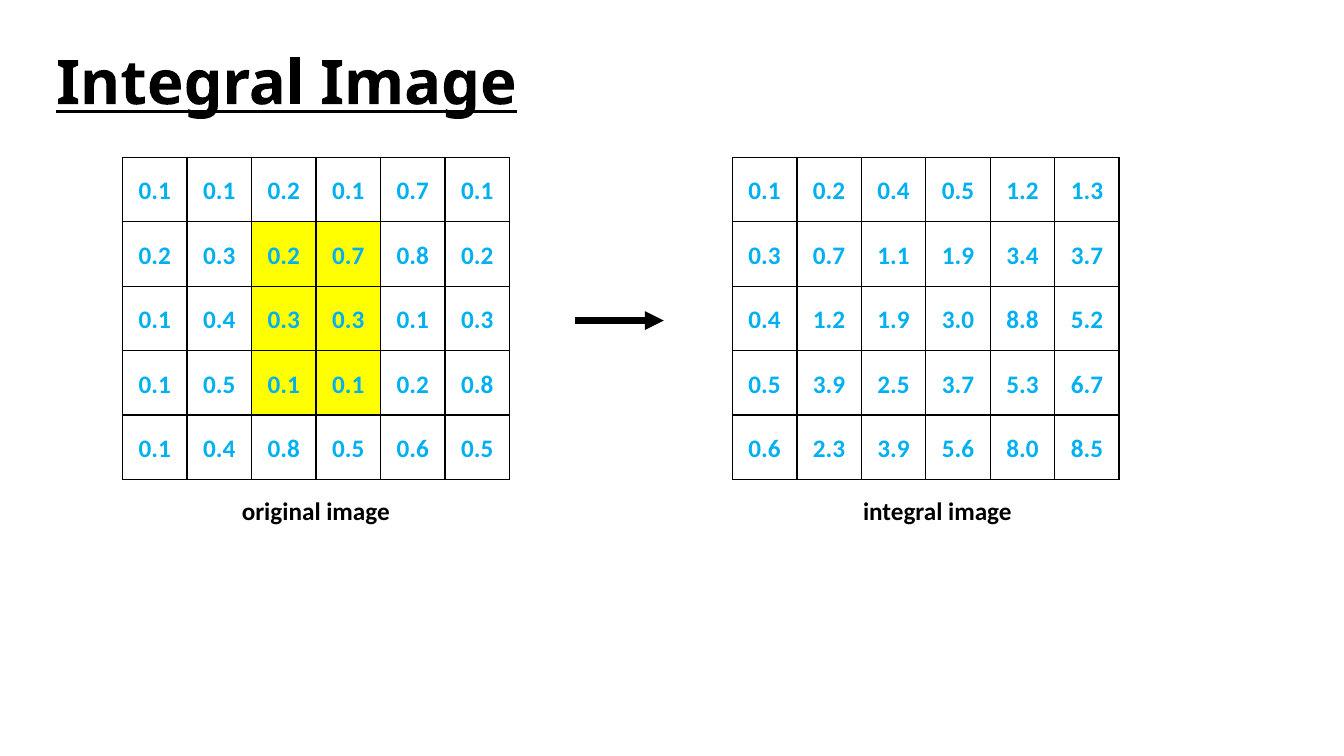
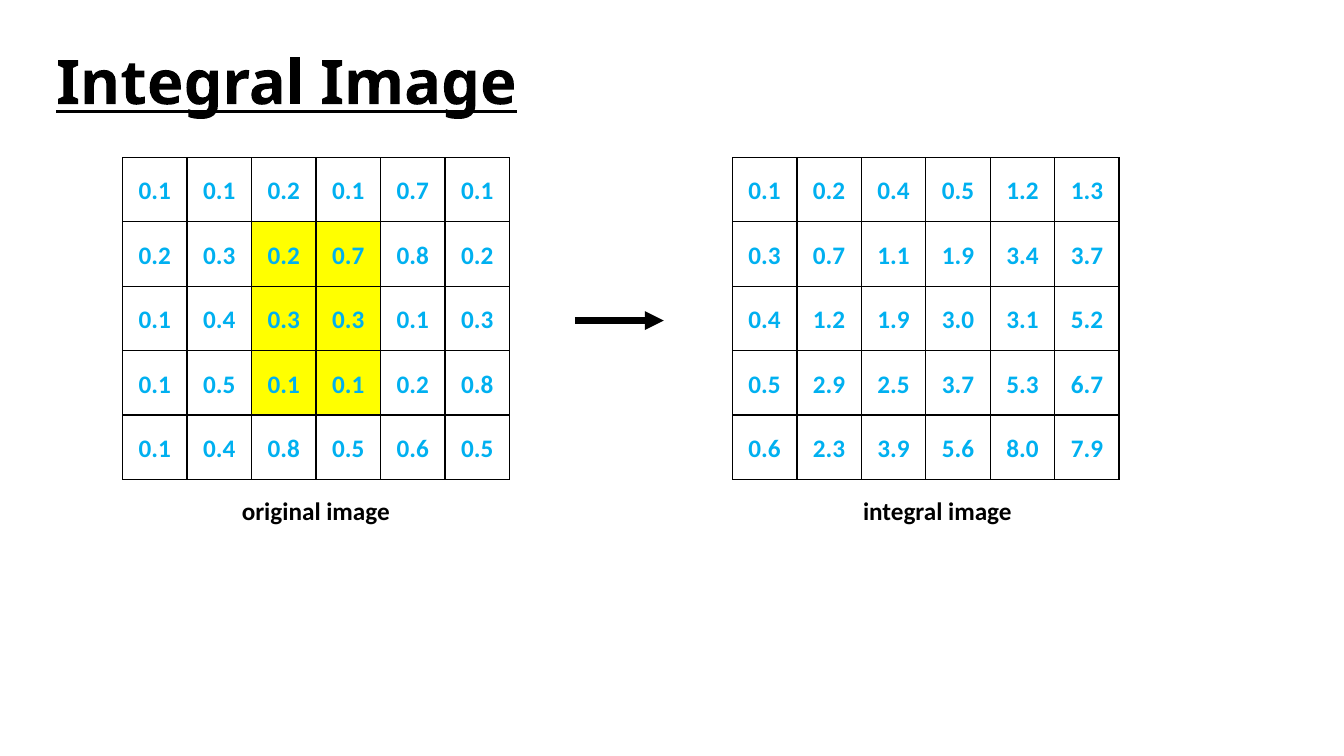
8.8: 8.8 -> 3.1 (1022, 320)
0.5 3.9: 3.9 -> 2.9 (829, 385)
8.5: 8.5 -> 7.9 (1087, 449)
